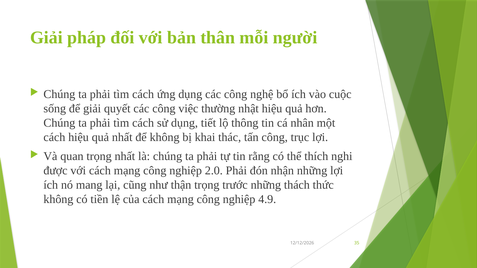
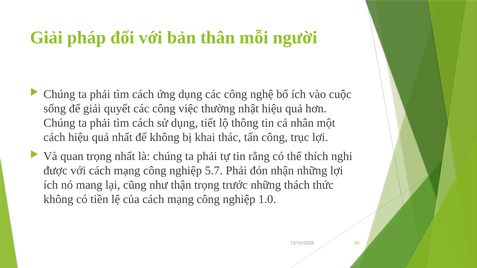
2.0: 2.0 -> 5.7 (214, 171)
4.9: 4.9 -> 1.0 (267, 199)
